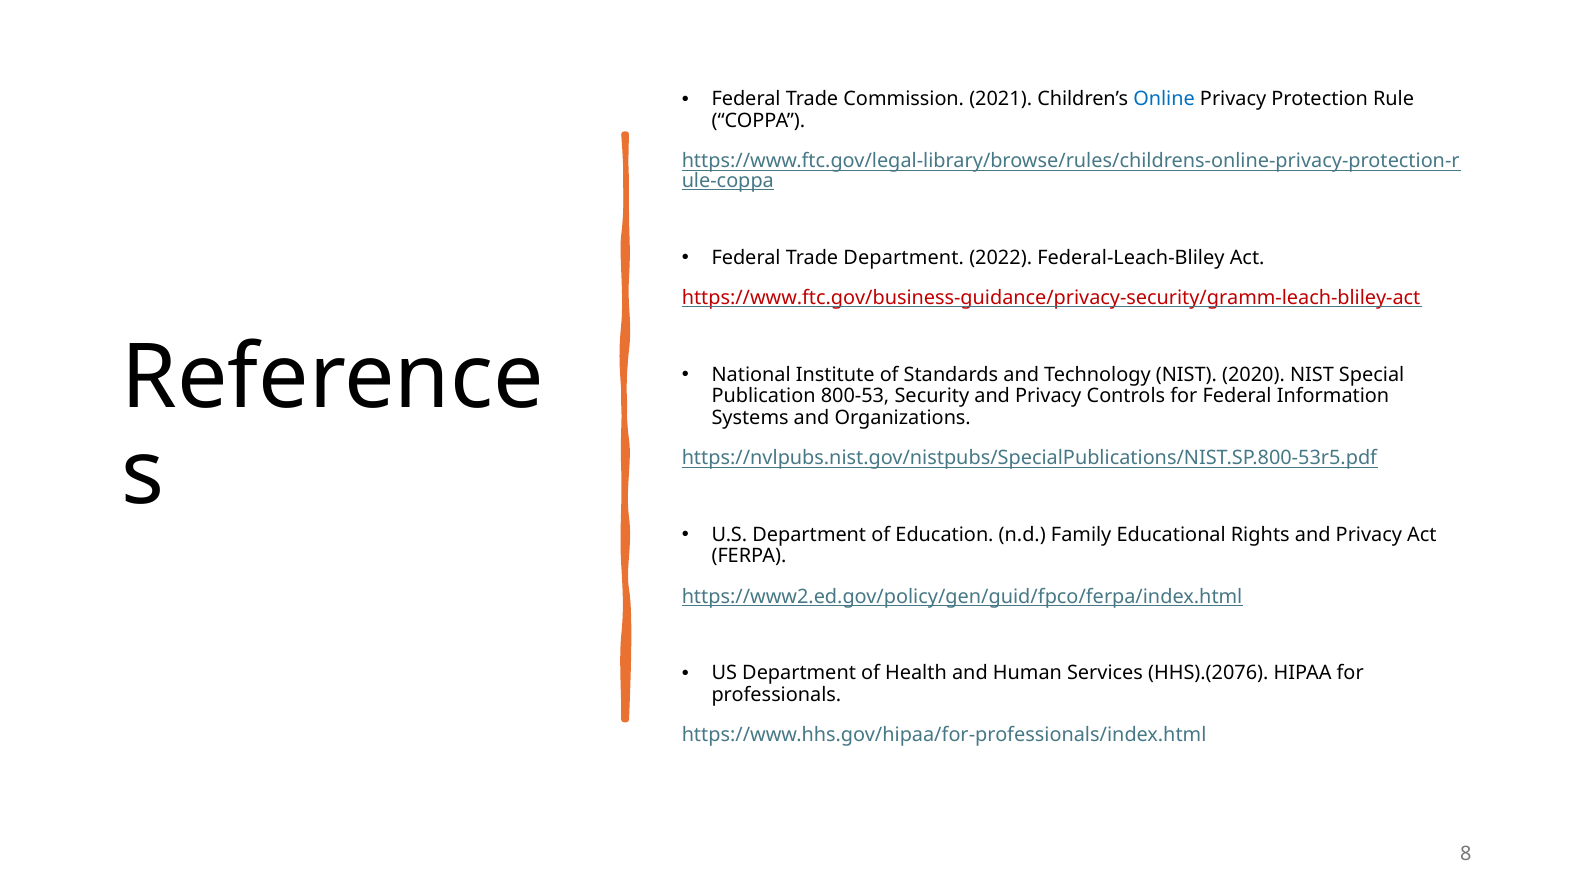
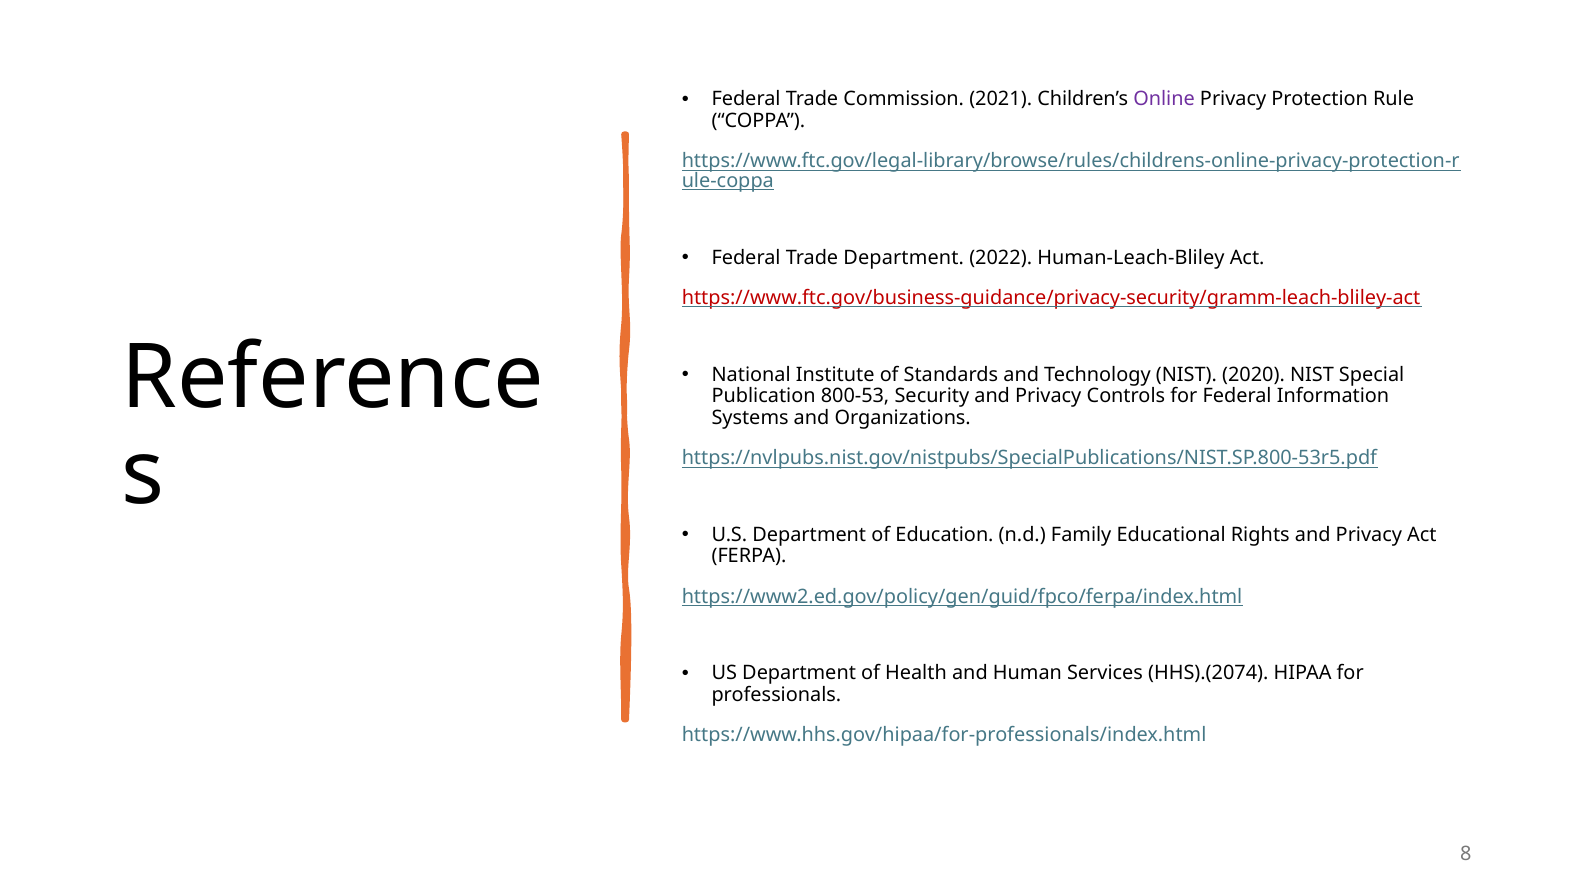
Online colour: blue -> purple (1164, 99)
Federal-Leach-Bliley: Federal-Leach-Bliley -> Human-Leach-Bliley (1131, 257)
HHS).(2076: HHS).(2076 -> HHS).(2074 (1208, 673)
